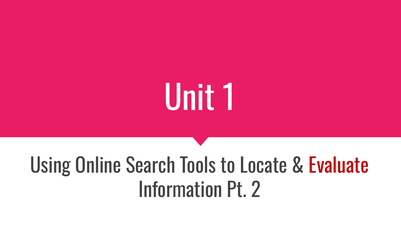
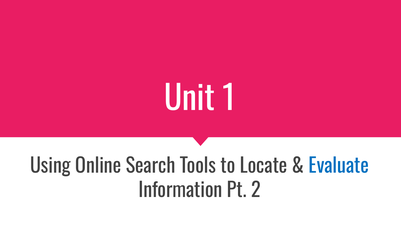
Evaluate colour: red -> blue (339, 166)
